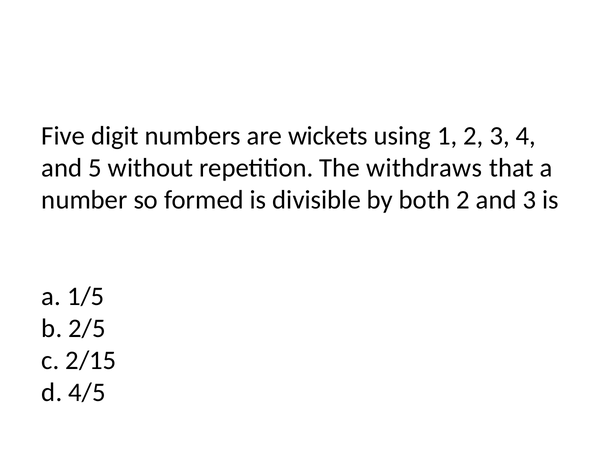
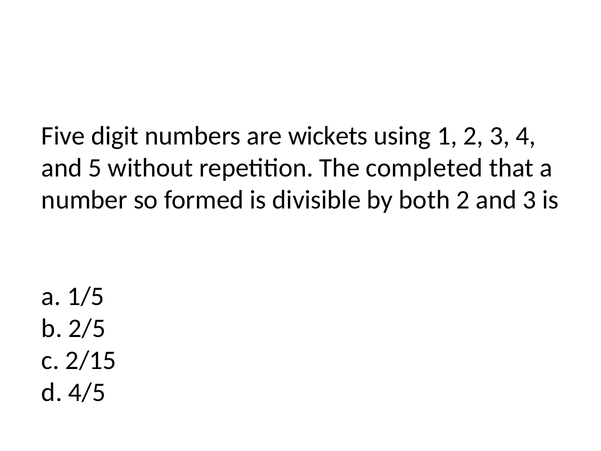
withdraws: withdraws -> completed (424, 168)
